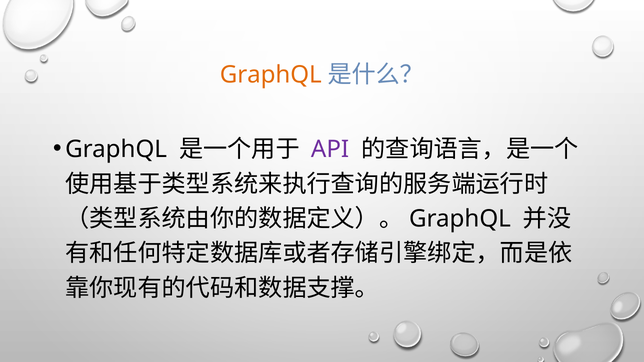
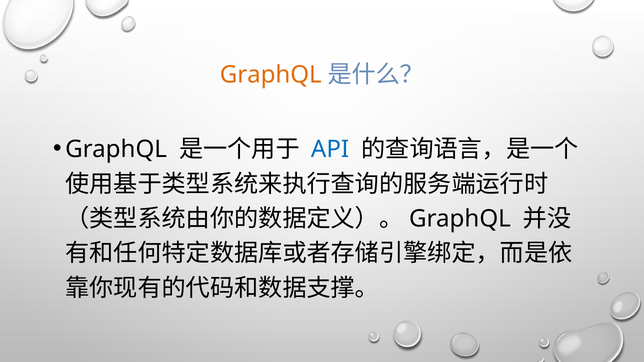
API colour: purple -> blue (330, 149)
